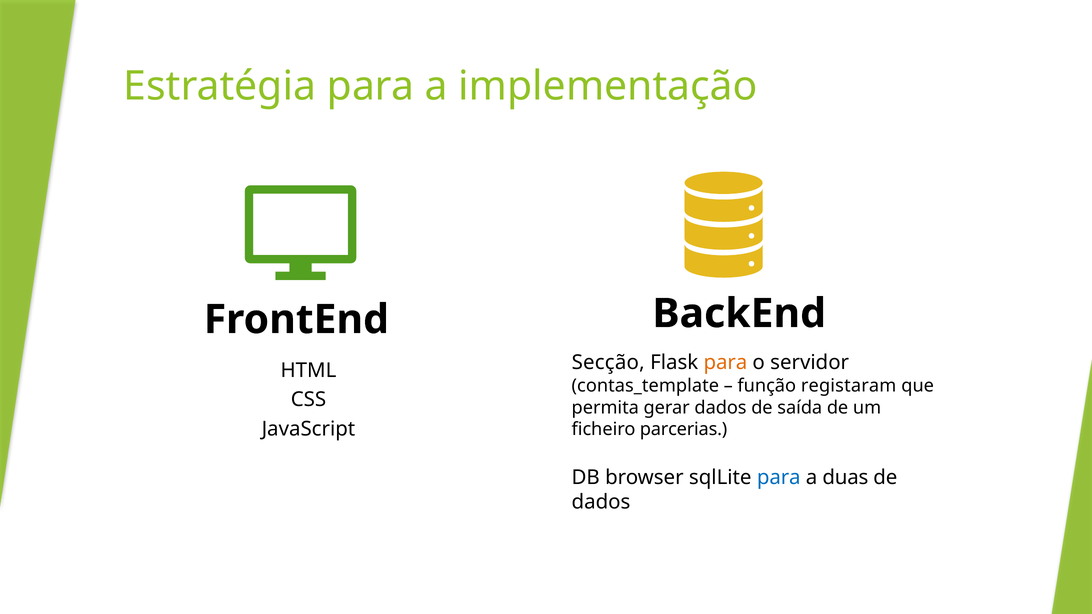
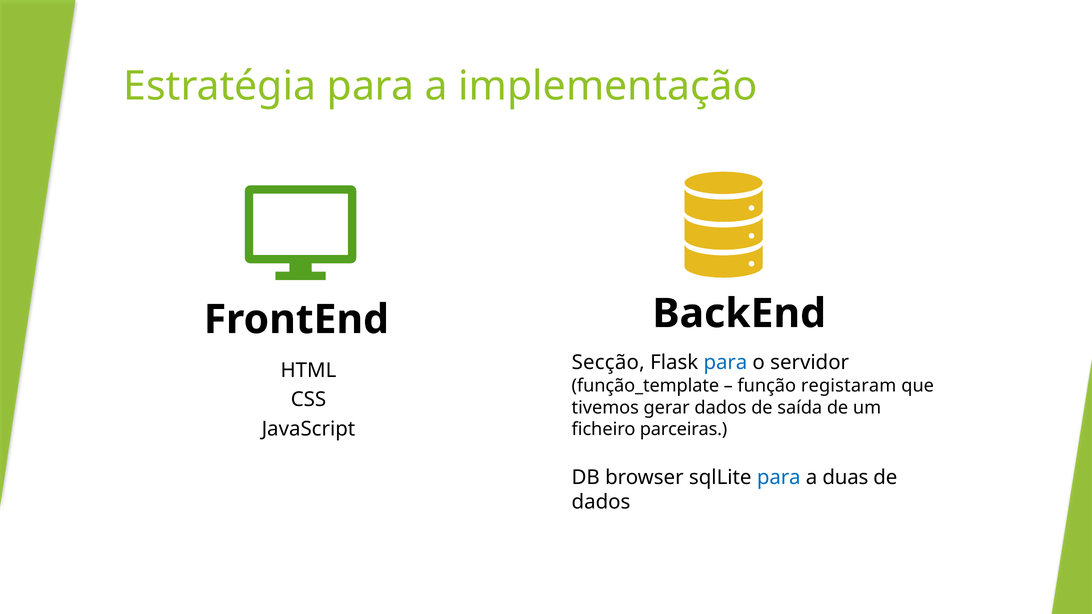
para colour: orange -> blue (725, 363)
contas_template: contas_template -> função_template (645, 386)
permita: permita -> tivemos (605, 408)
parcerias: parcerias -> parceiras (684, 430)
